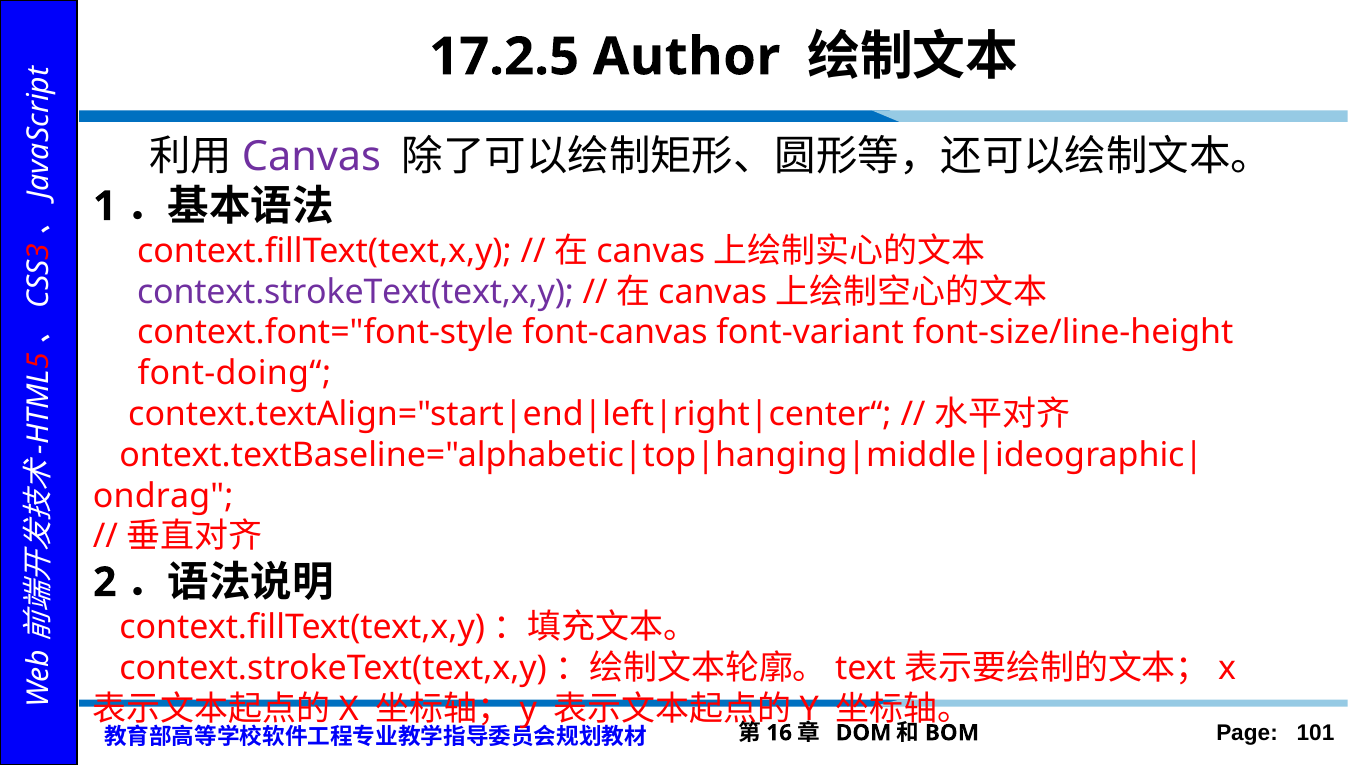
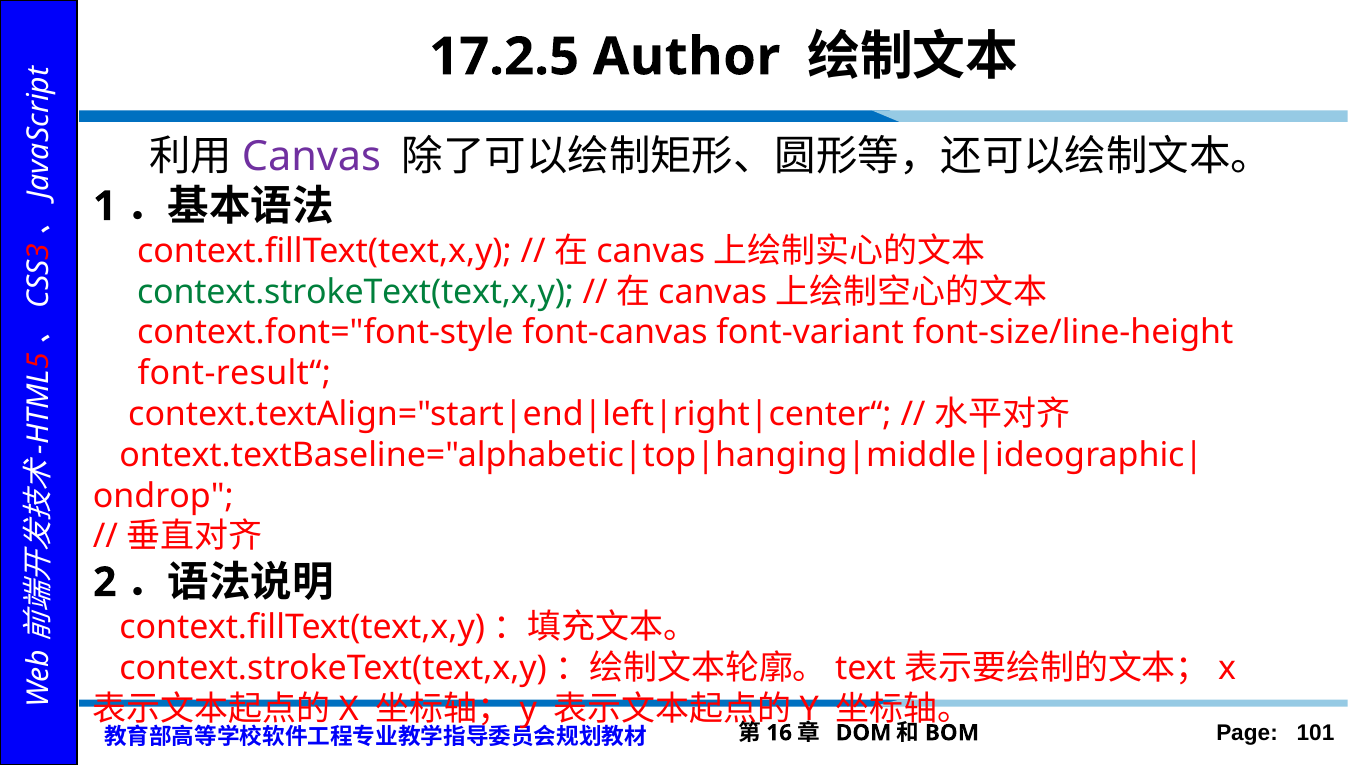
context.strokeText(text,x,y colour: purple -> green (355, 292)
font-doing“: font-doing“ -> font-result“ (234, 373)
ondrag: ondrag -> ondrop (163, 496)
